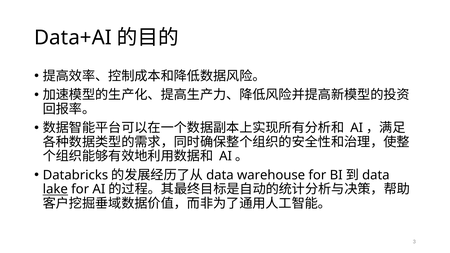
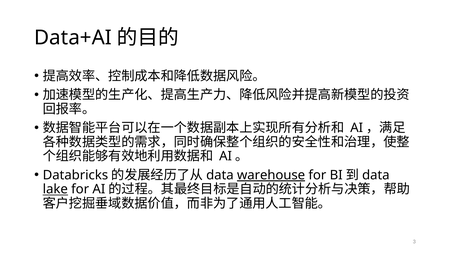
warehouse underline: none -> present (271, 175)
